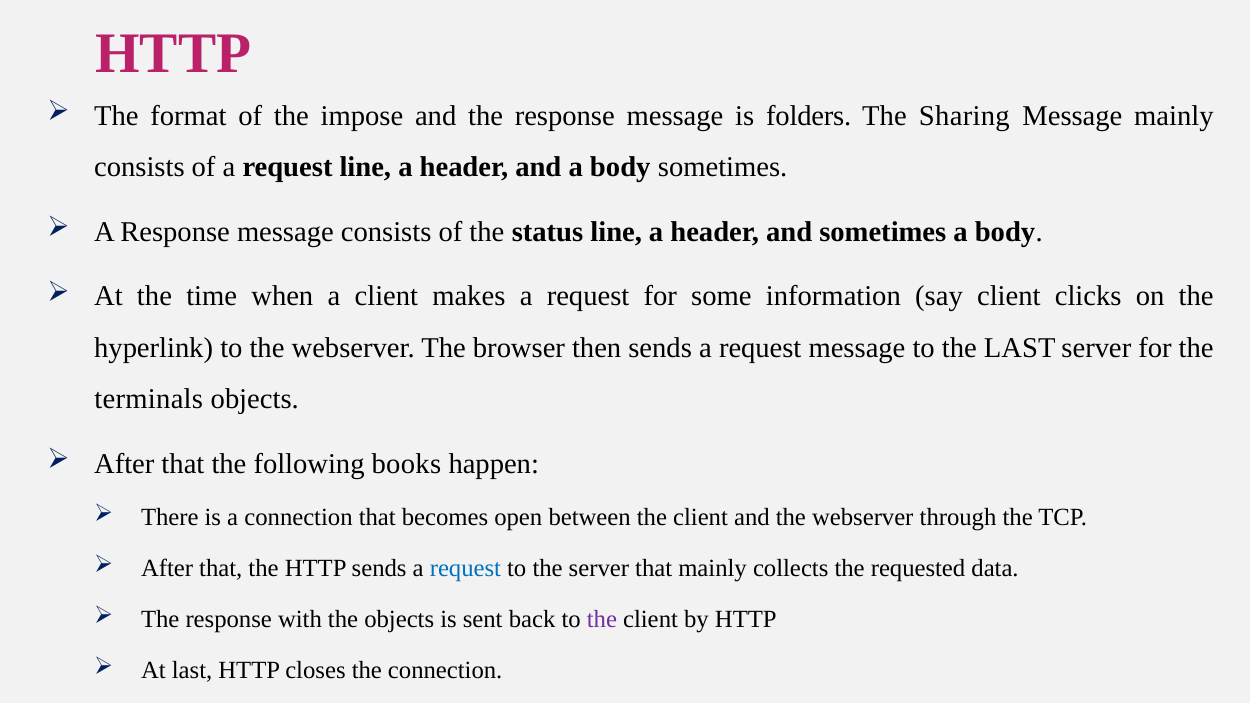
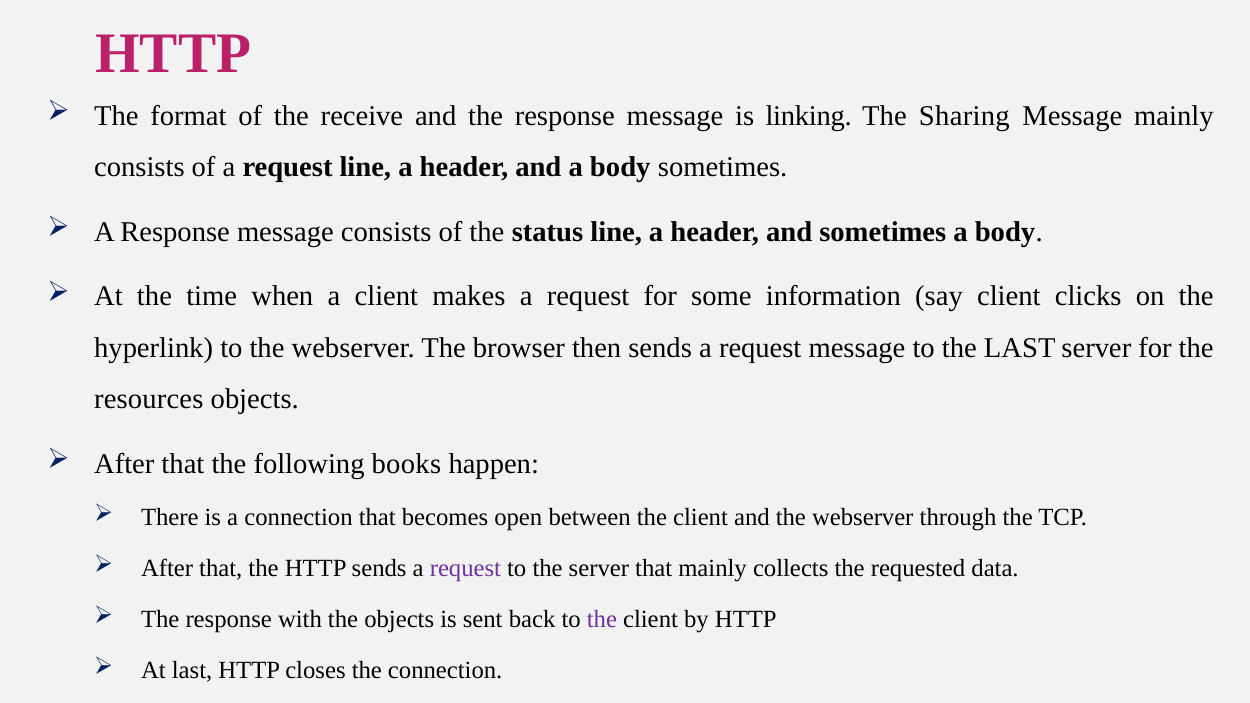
impose: impose -> receive (362, 116)
folders: folders -> linking (809, 116)
terminals: terminals -> resources (149, 400)
request colour: blue -> purple (465, 568)
